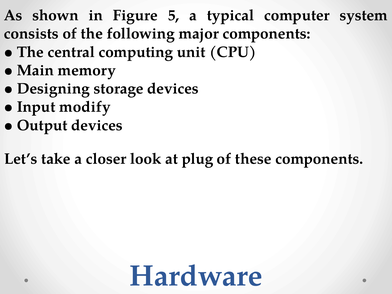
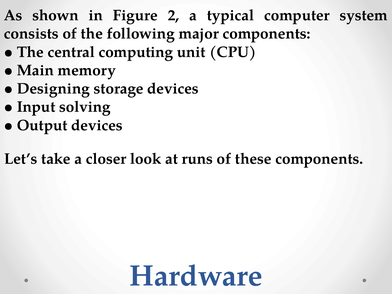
5: 5 -> 2 (173, 15)
modify: modify -> solving (85, 107)
plug: plug -> runs (197, 159)
